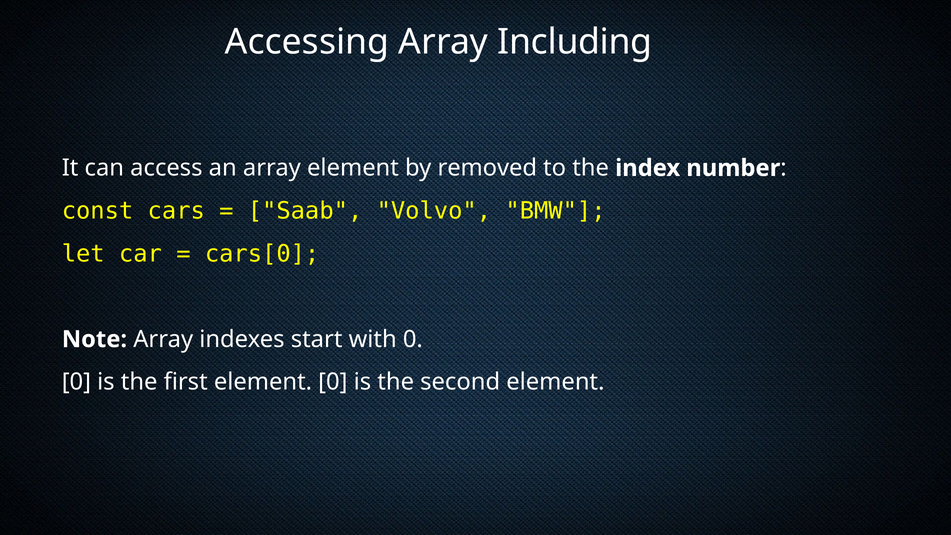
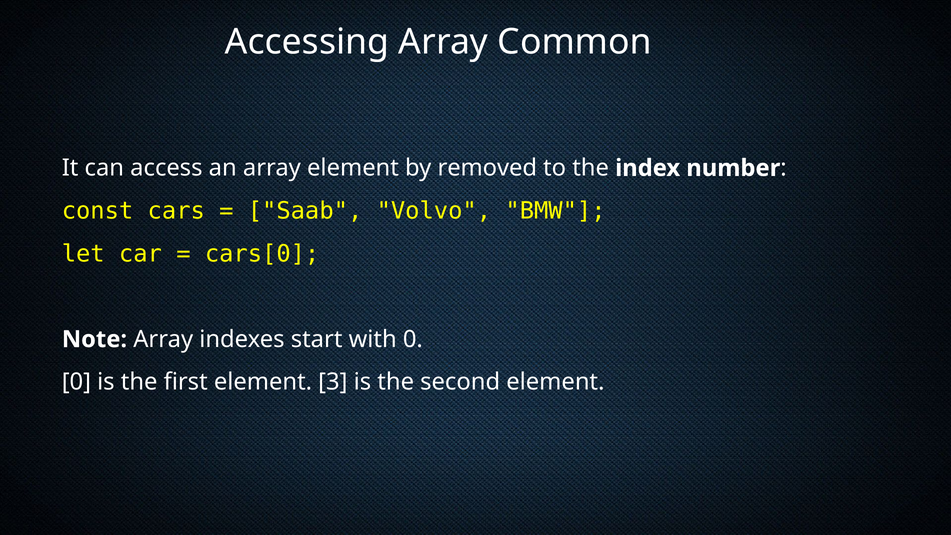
Including: Including -> Common (575, 42)
element 0: 0 -> 3 (333, 382)
